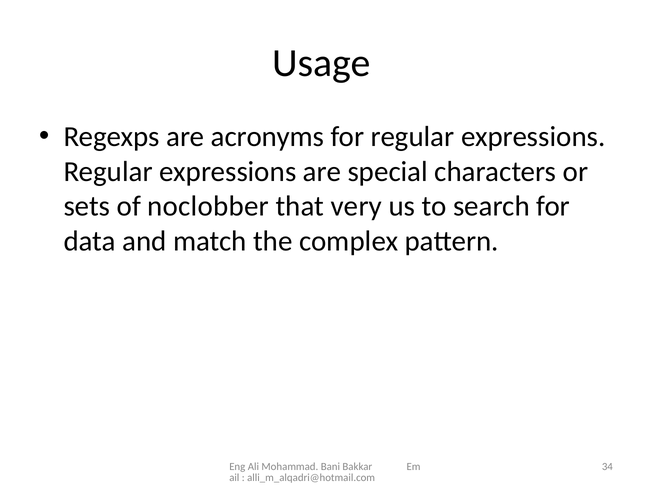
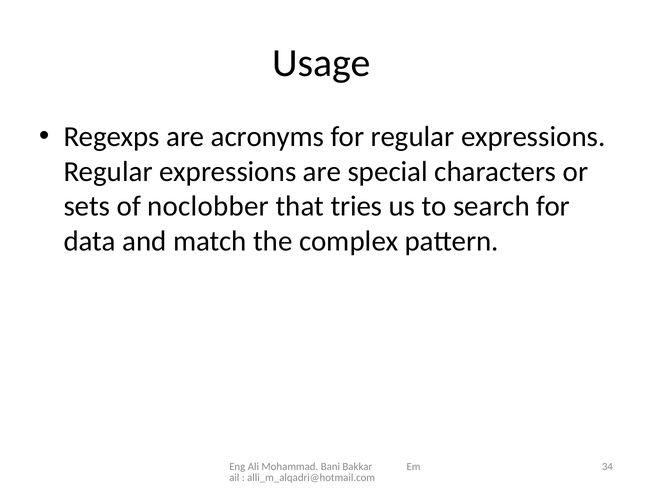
very: very -> tries (356, 206)
